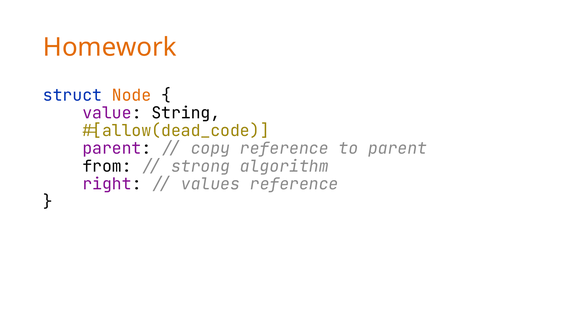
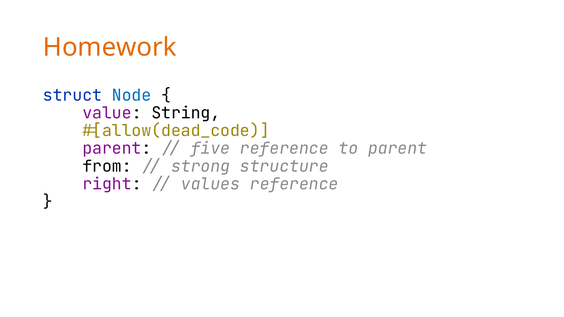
Node colour: orange -> blue (132, 95)
copy: copy -> five (210, 149)
algorithm: algorithm -> structure (284, 166)
